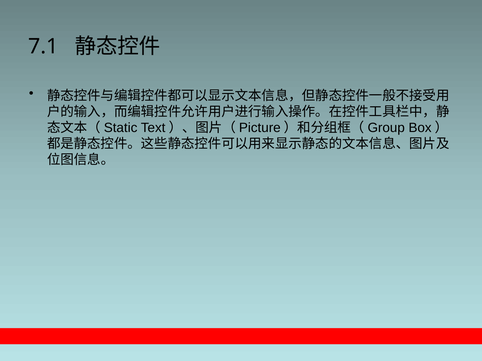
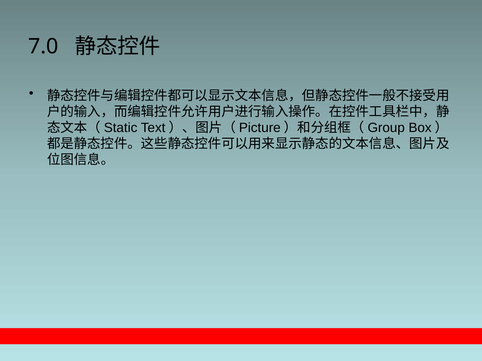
7.1: 7.1 -> 7.0 (43, 46)
